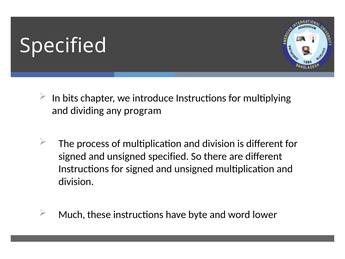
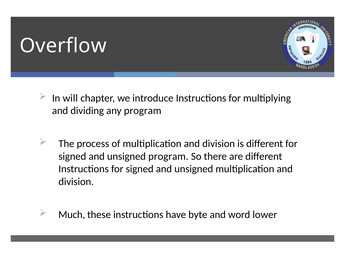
Specified: Specified -> Overflow (63, 46)
bits: bits -> will (70, 98)
unsigned specified: specified -> program (168, 156)
